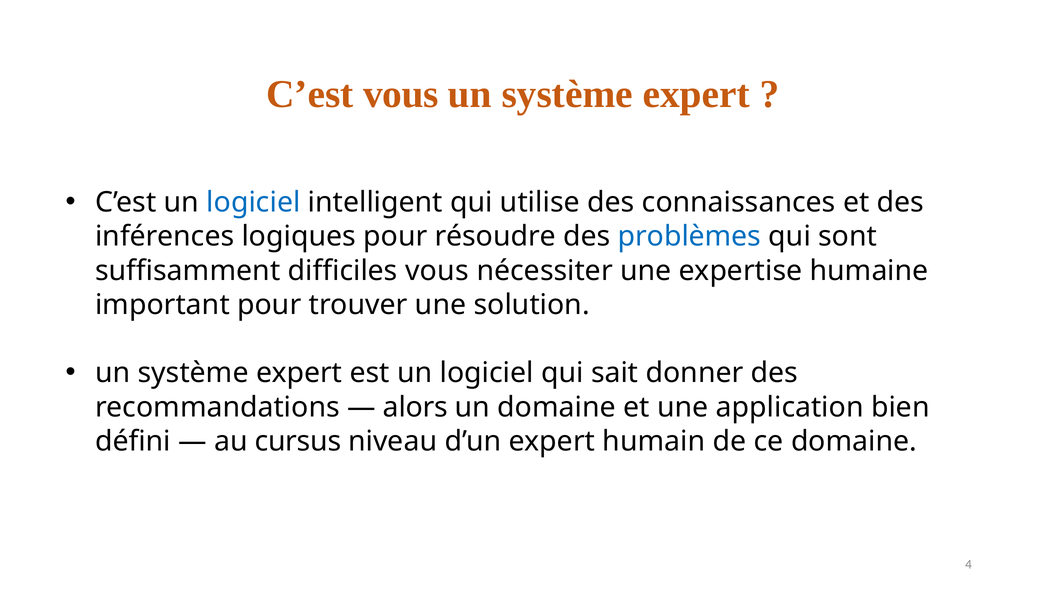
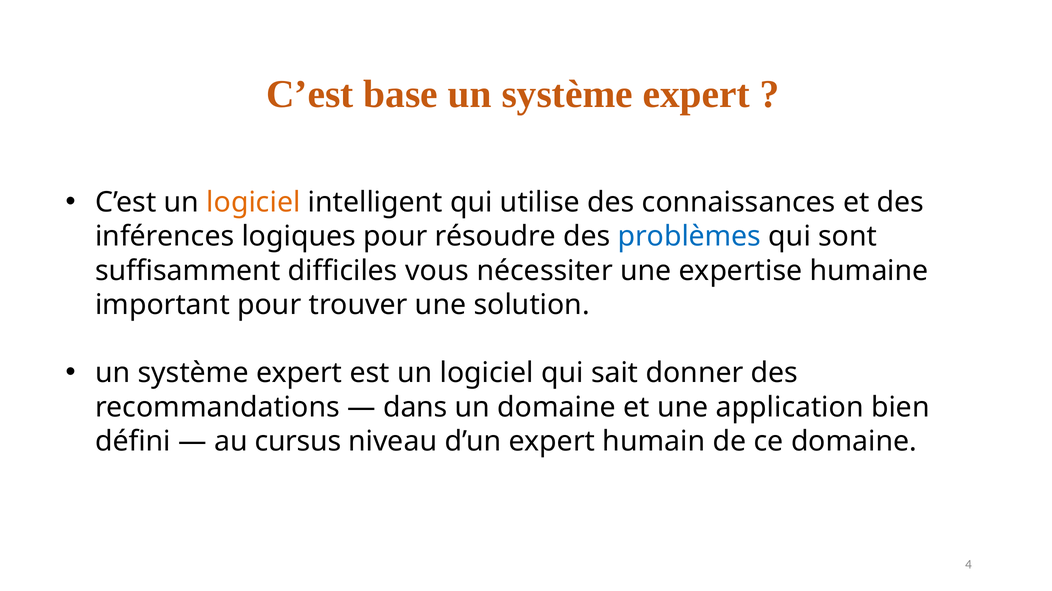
C’est vous: vous -> base (401, 95)
logiciel colour: blue -> orange (253, 203)
alors: alors -> dans (415, 408)
